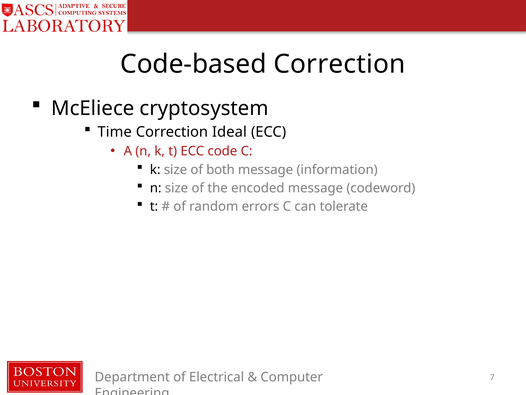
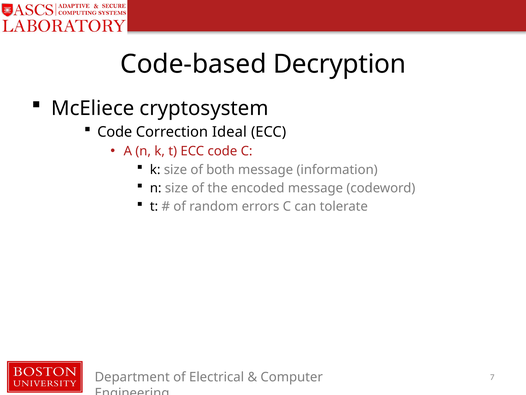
Code-based Correction: Correction -> Decryption (340, 64)
Time: Time -> Code (115, 132)
